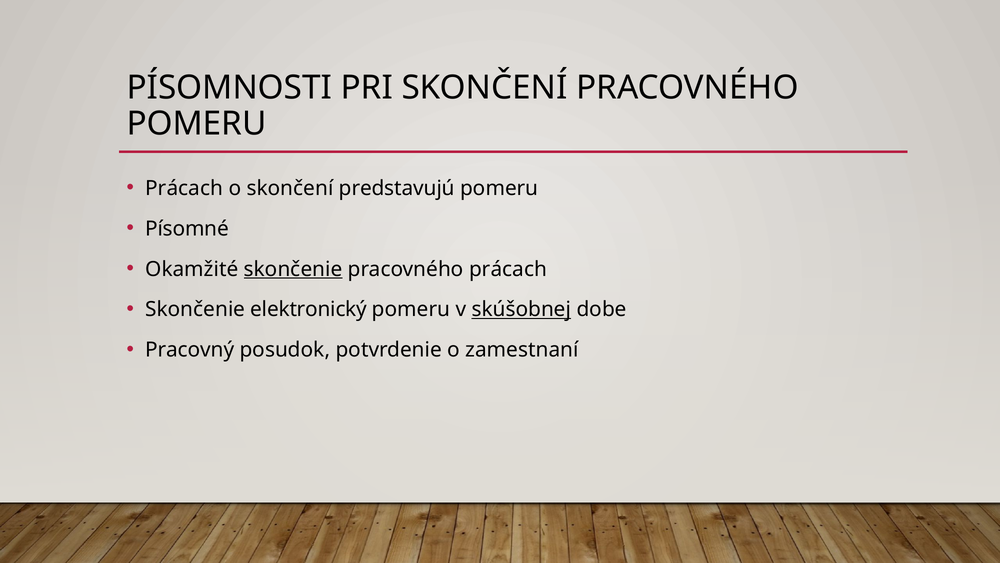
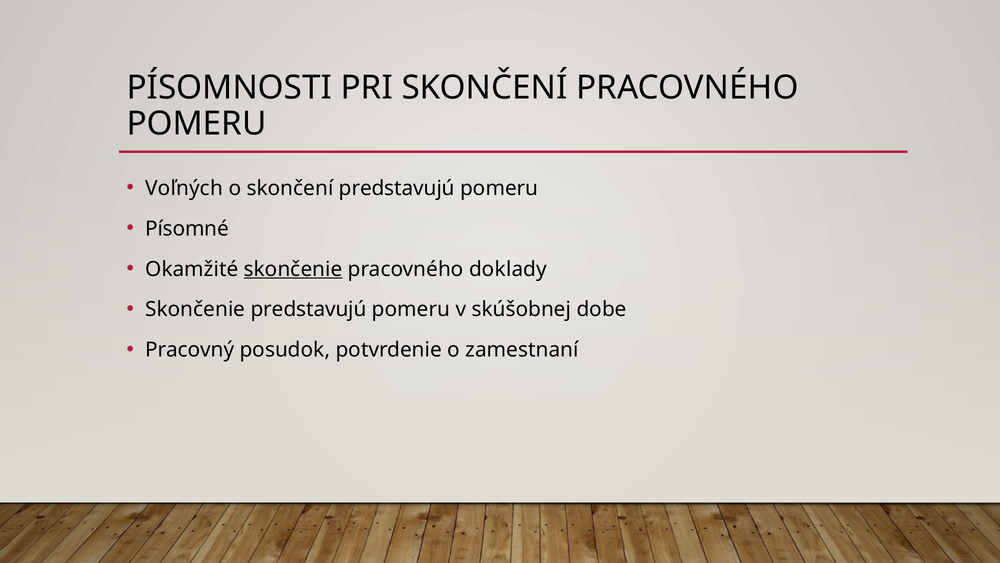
Prácach: Prácach -> Voľných (184, 188)
pracovného prácach: prácach -> doklady (508, 269)
Skončenie elektronický: elektronický -> predstavujú (309, 309)
skúšobnej underline: present -> none (521, 309)
